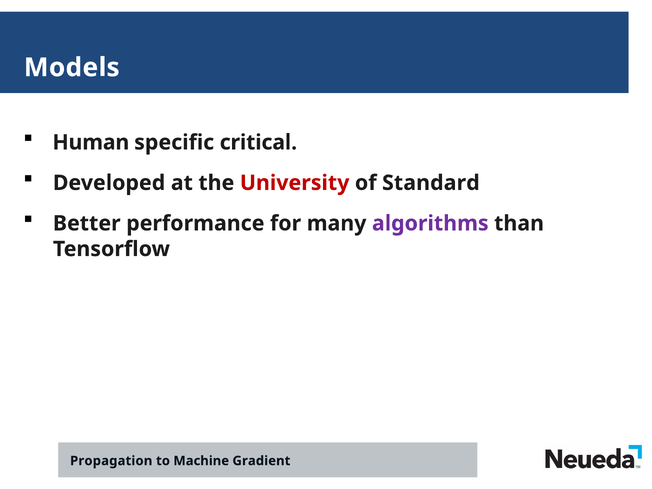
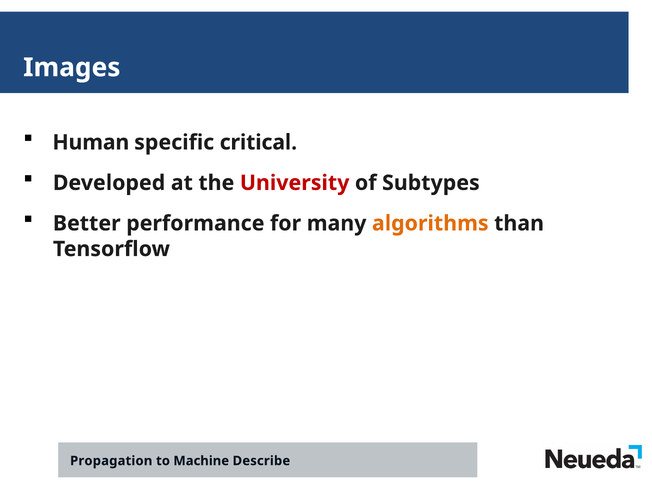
Models: Models -> Images (72, 68)
Standard: Standard -> Subtypes (431, 183)
algorithms colour: purple -> orange (430, 223)
Gradient: Gradient -> Describe (261, 461)
